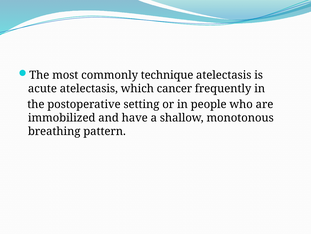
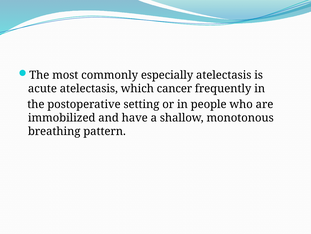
technique: technique -> especially (167, 75)
